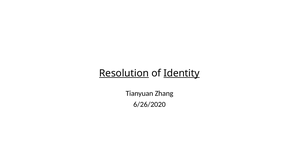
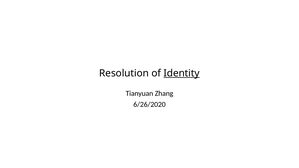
Resolution underline: present -> none (124, 73)
